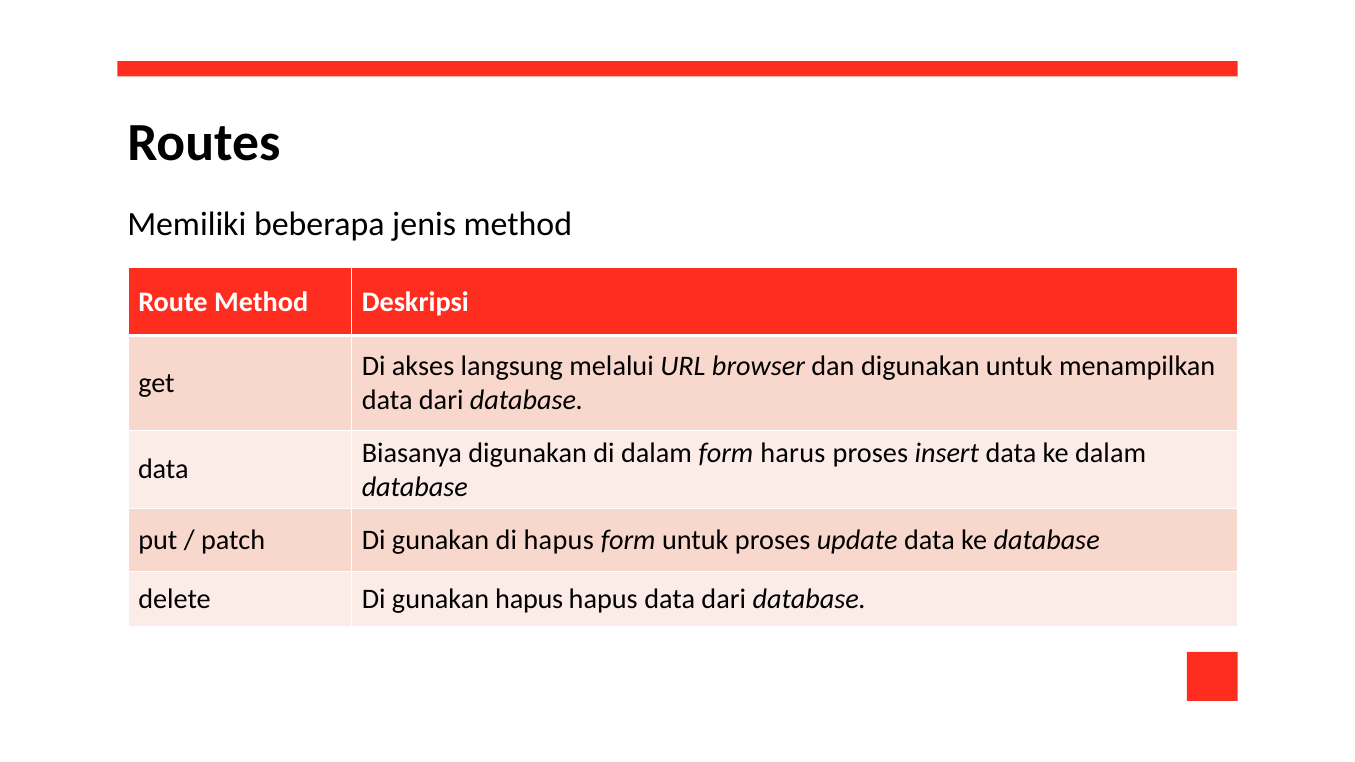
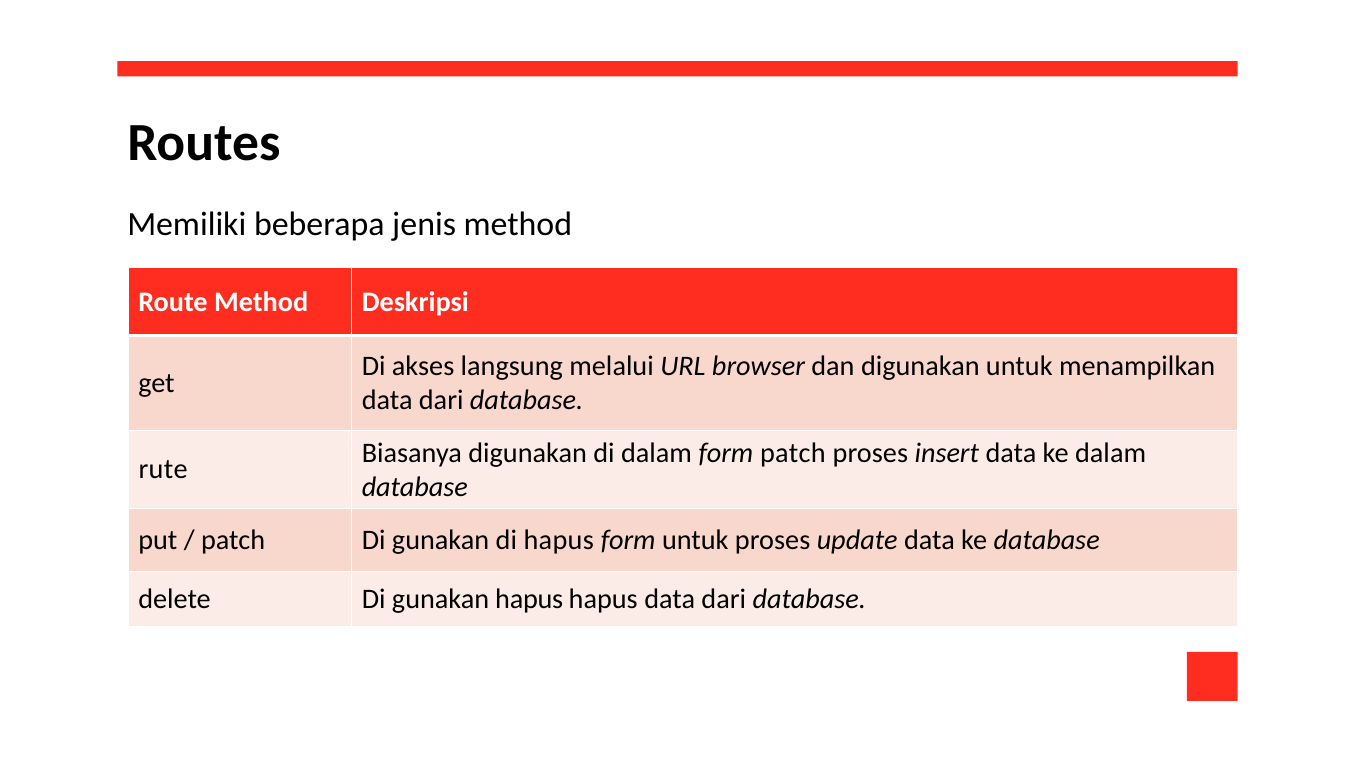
form harus: harus -> patch (793, 453)
data: data -> rute (163, 470)
